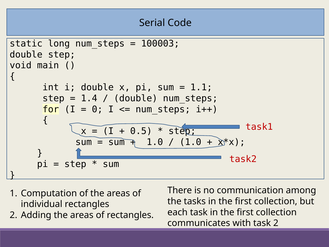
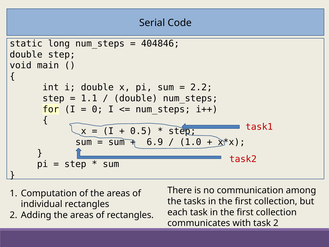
100003: 100003 -> 404846 (160, 44)
1.1: 1.1 -> 2.2 (201, 87)
1.4: 1.4 -> 1.1 (89, 98)
1.0: 1.0 -> 6.9 (155, 142)
